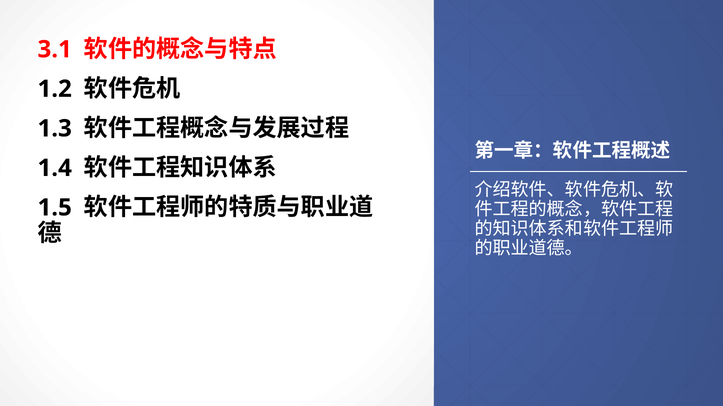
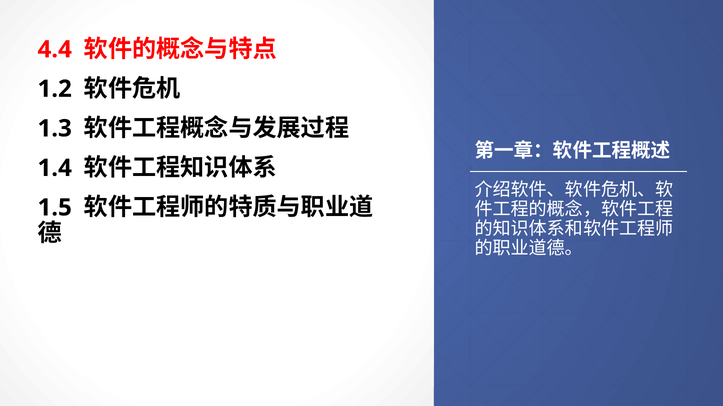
3.1: 3.1 -> 4.4 (55, 49)
